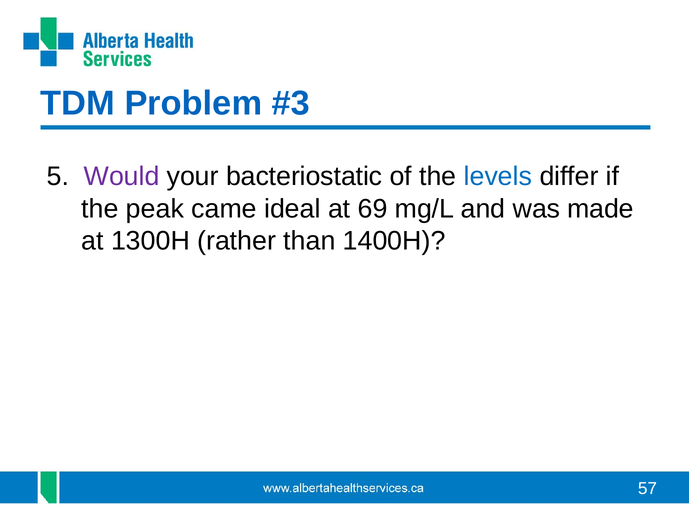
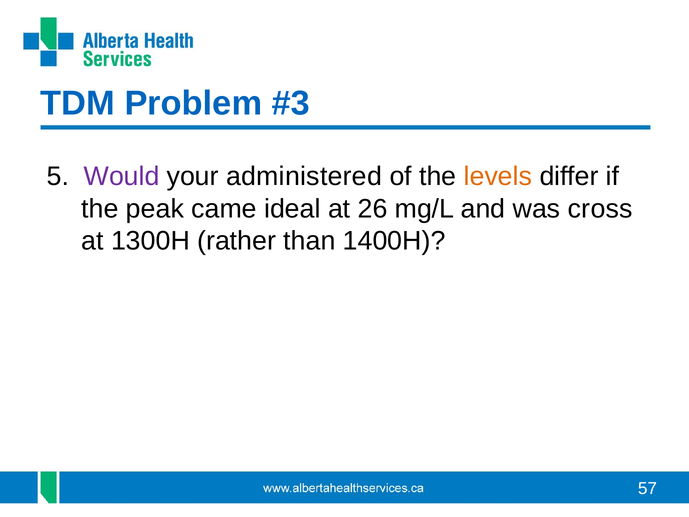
bacteriostatic: bacteriostatic -> administered (304, 176)
levels colour: blue -> orange (498, 176)
69: 69 -> 26 (373, 209)
made: made -> cross (600, 209)
